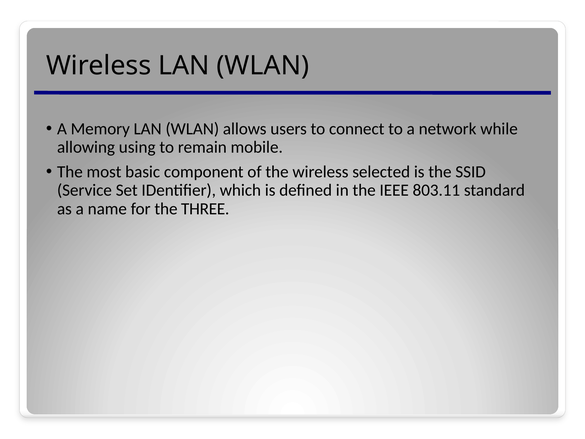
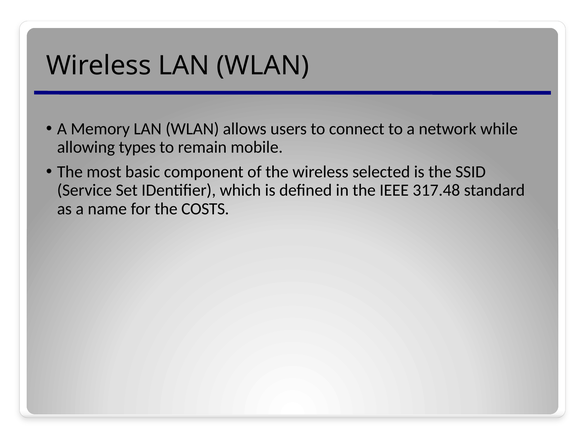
using: using -> types (137, 147)
803.11: 803.11 -> 317.48 (436, 190)
THREE: THREE -> COSTS (205, 209)
